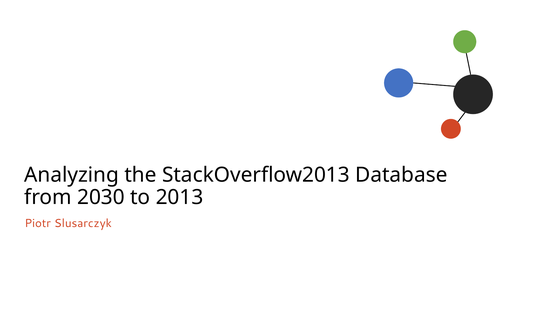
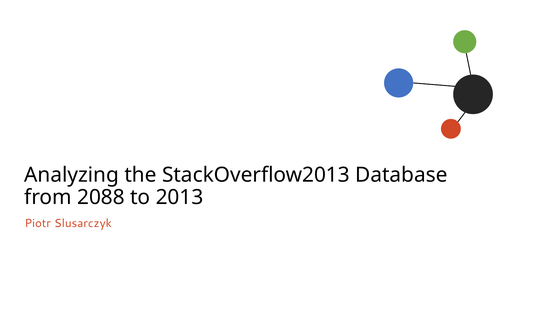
2030: 2030 -> 2088 (101, 197)
